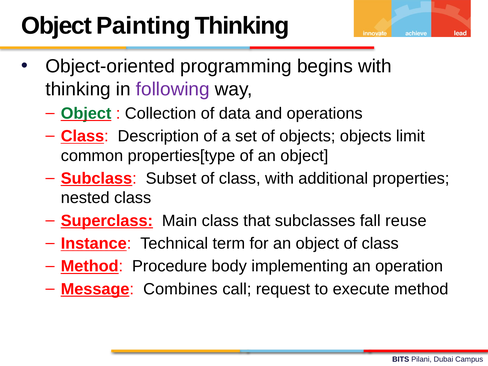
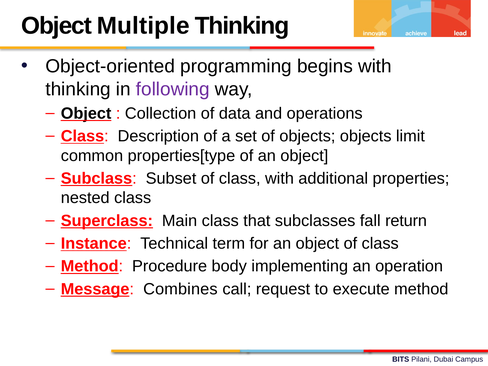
Painting: Painting -> Multiple (143, 26)
Object colour: green -> black (86, 113)
reuse: reuse -> return (406, 221)
